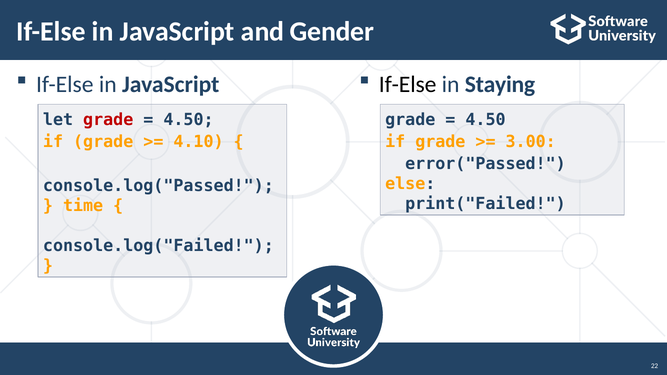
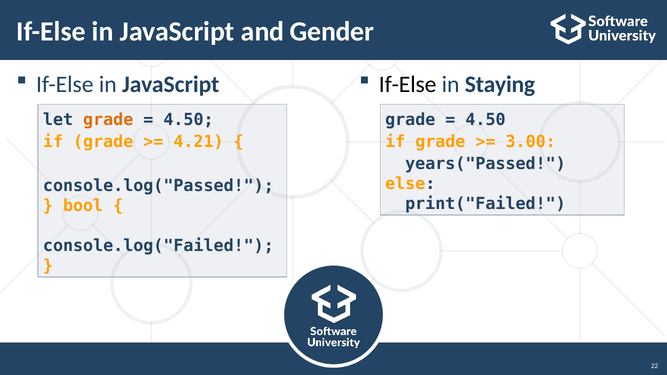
grade colour: red -> orange (108, 120)
4.10: 4.10 -> 4.21 (199, 142)
error("Passed: error("Passed -> years("Passed (485, 164)
time: time -> bool (83, 206)
